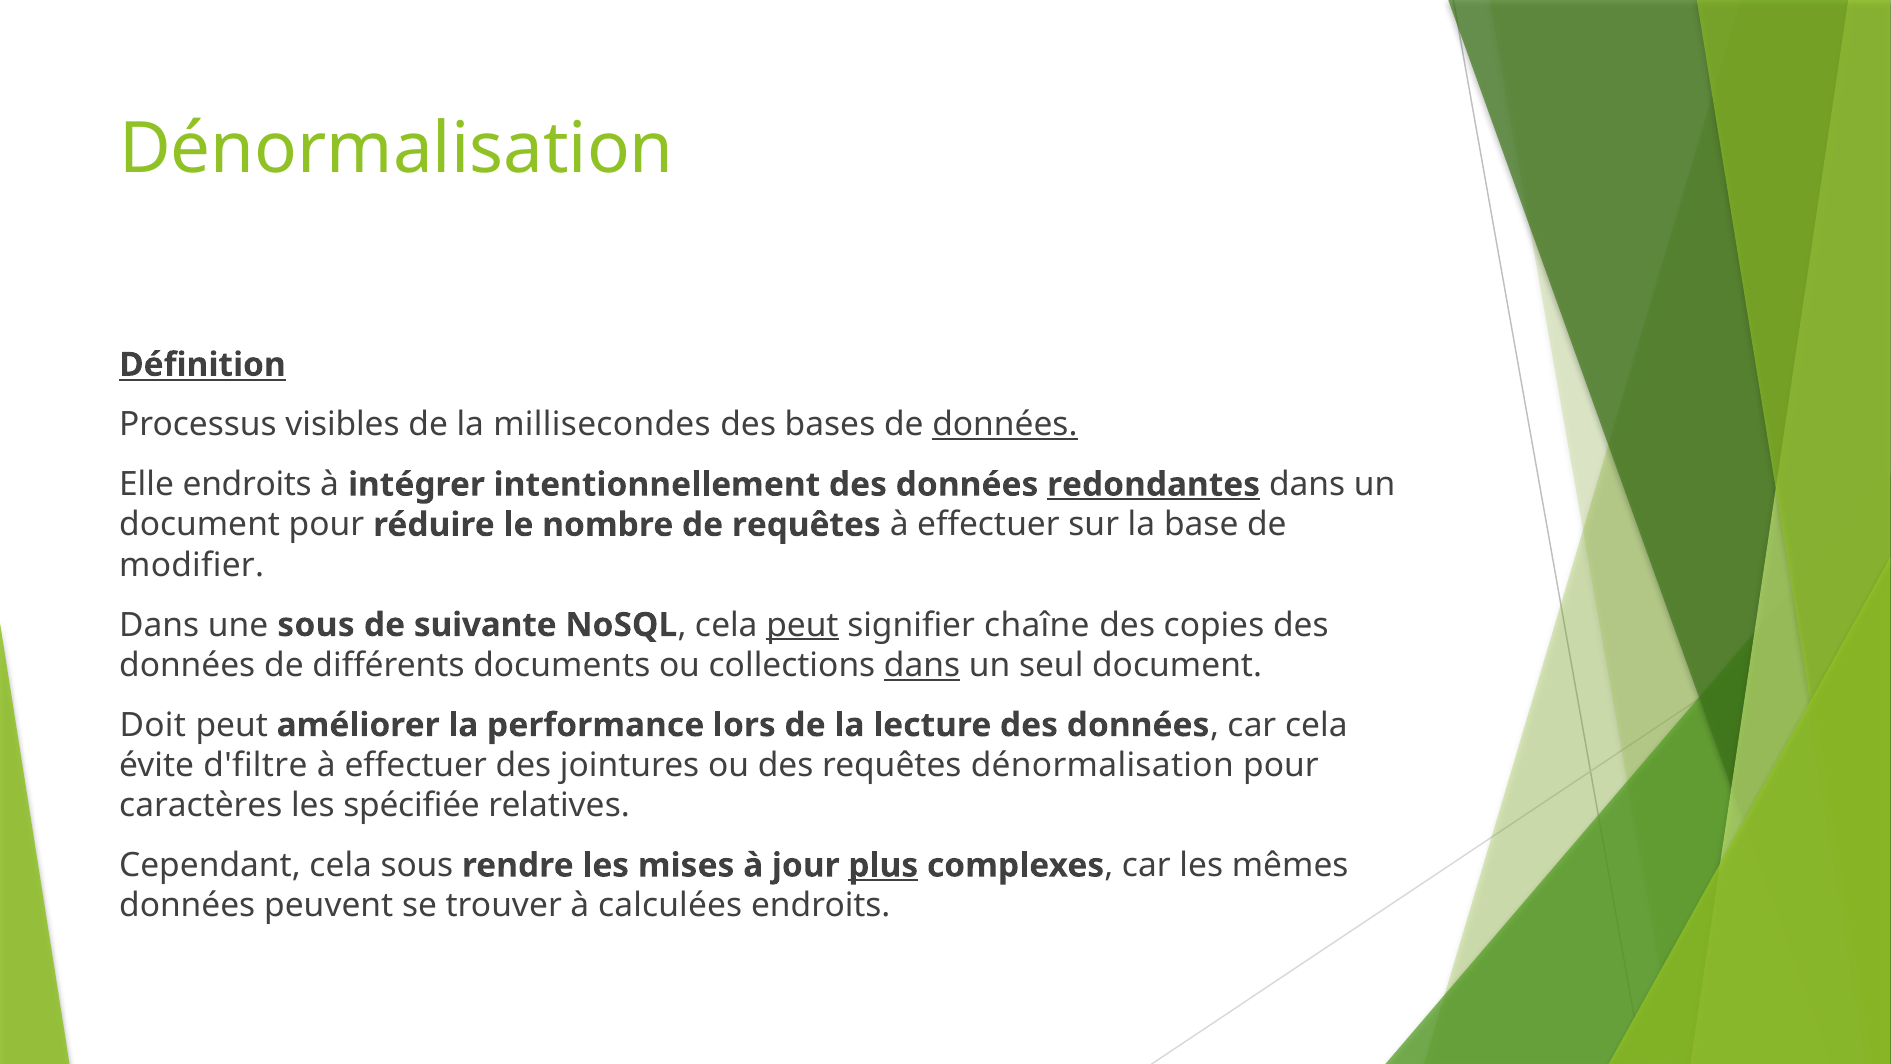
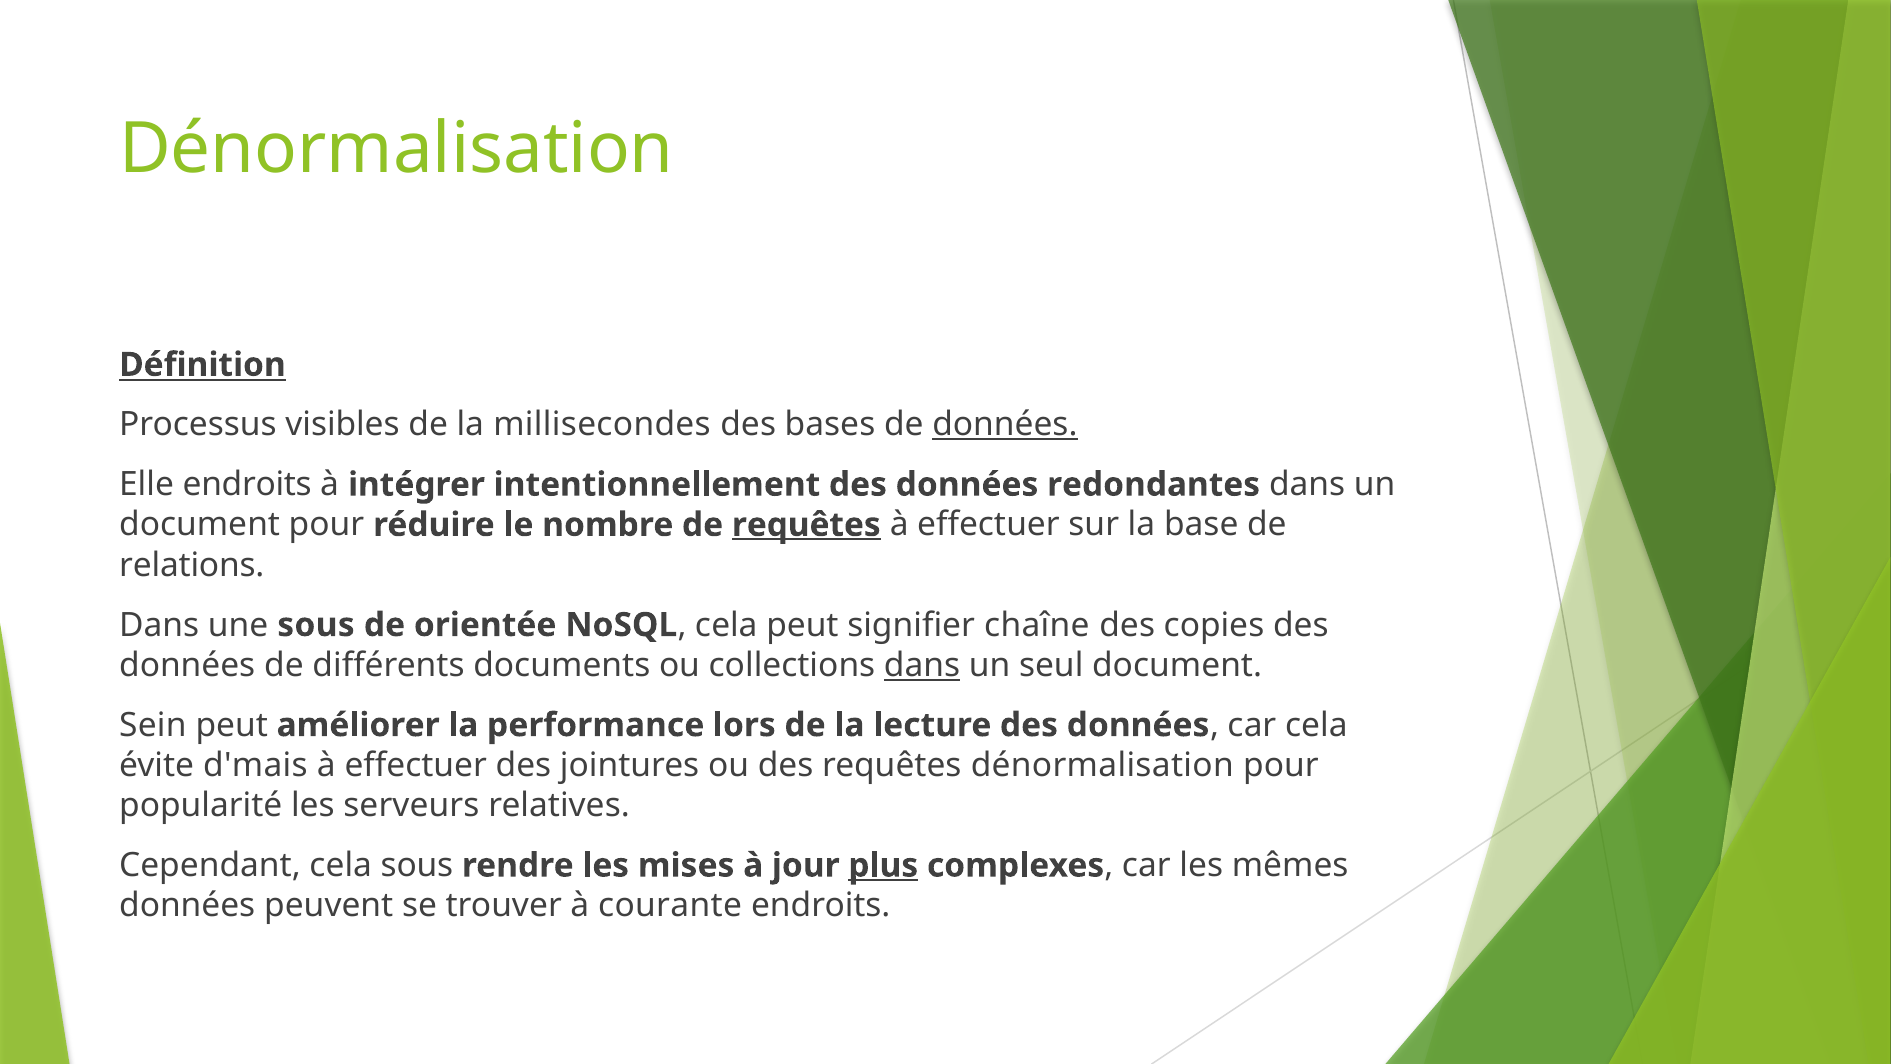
redondantes underline: present -> none (1154, 484)
requêtes underline: none -> present (806, 525)
modifier: modifier -> relations (192, 565)
suivante: suivante -> orientée (485, 625)
peut underline: present -> none (802, 625)
Doit: Doit -> Sein (153, 725)
d'filtre: d'filtre -> d'mais (255, 765)
caractères: caractères -> popularité (201, 805)
spécifiée: spécifiée -> serveurs (411, 805)
calculées: calculées -> courante (670, 905)
